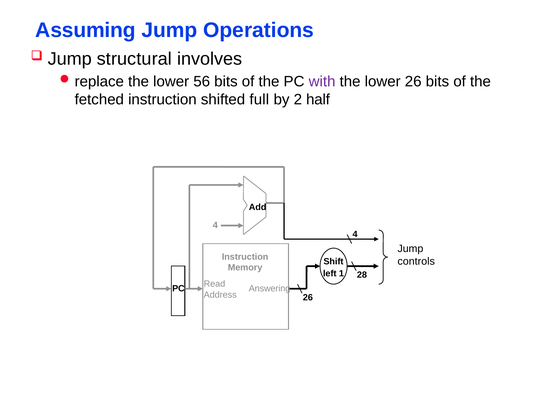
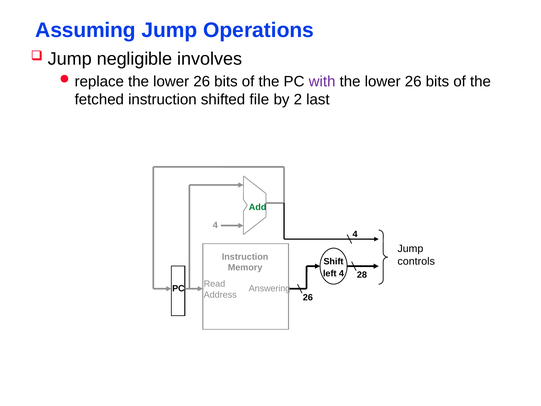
structural: structural -> negligible (135, 59)
replace the lower 56: 56 -> 26 (202, 81)
full: full -> file (259, 99)
half: half -> last (318, 99)
Add colour: black -> green (258, 207)
left 1: 1 -> 4 (341, 273)
